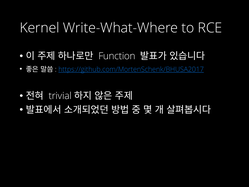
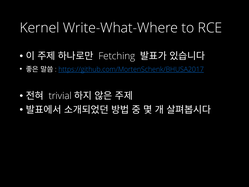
Function: Function -> Fetching (117, 56)
